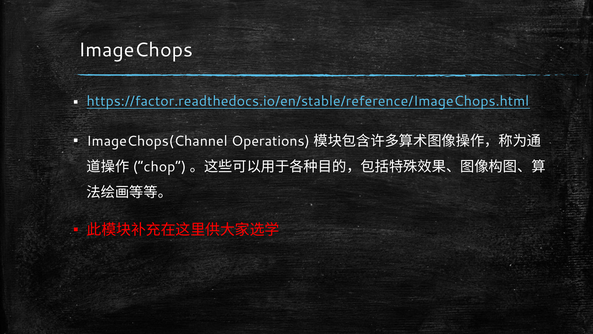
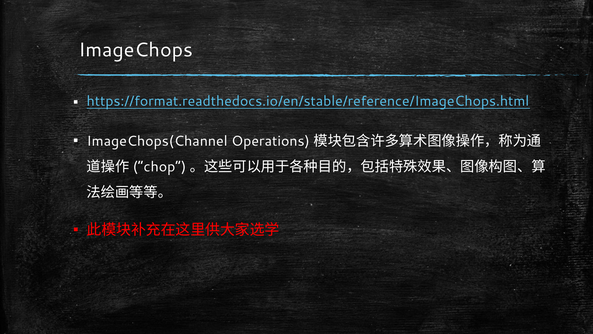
https://factor.readthedocs.io/en/stable/reference/ImageChops.html: https://factor.readthedocs.io/en/stable/reference/ImageChops.html -> https://format.readthedocs.io/en/stable/reference/ImageChops.html (308, 101)
